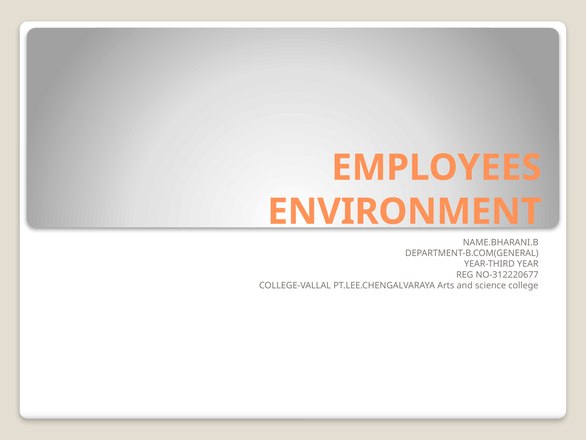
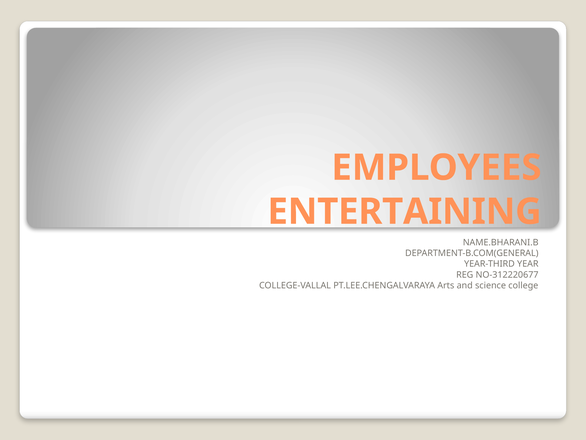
ENVIRONMENT: ENVIRONMENT -> ENTERTAINING (405, 211)
